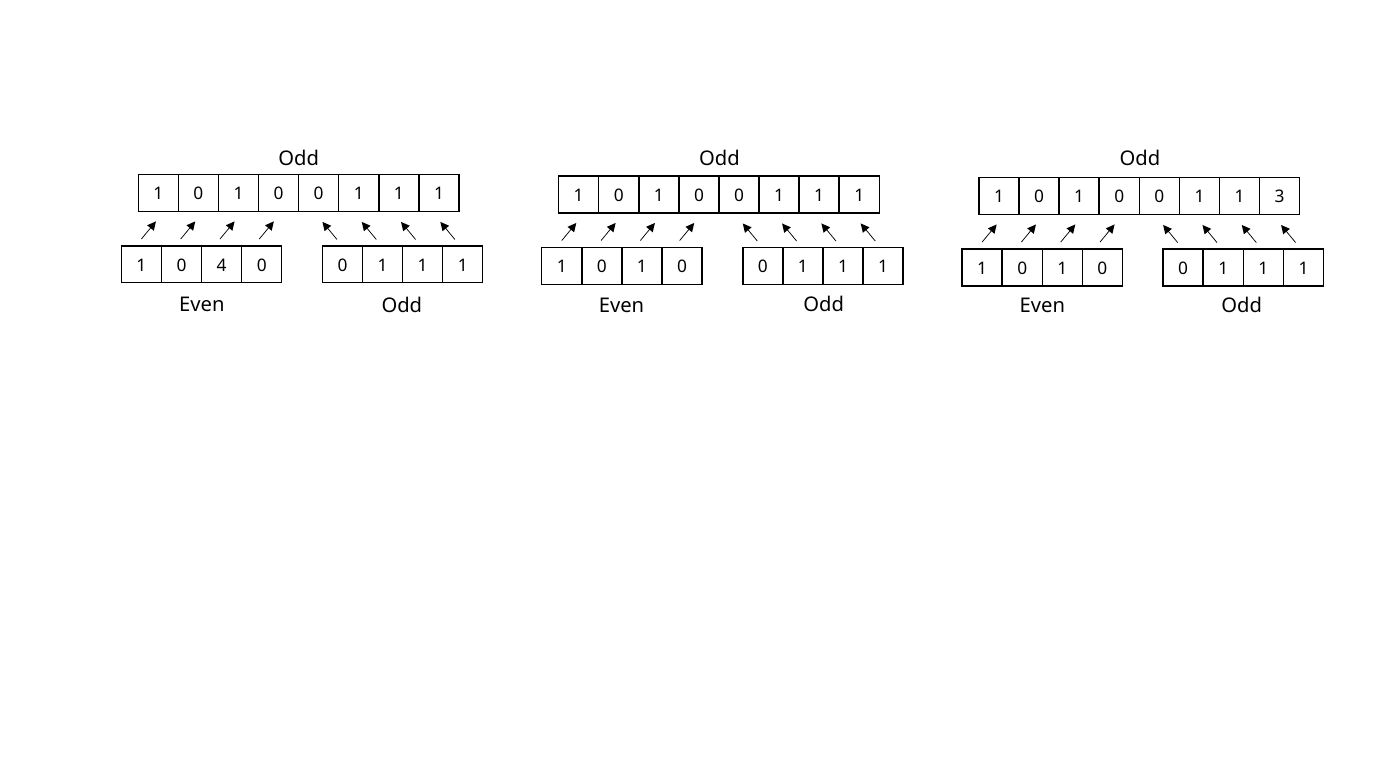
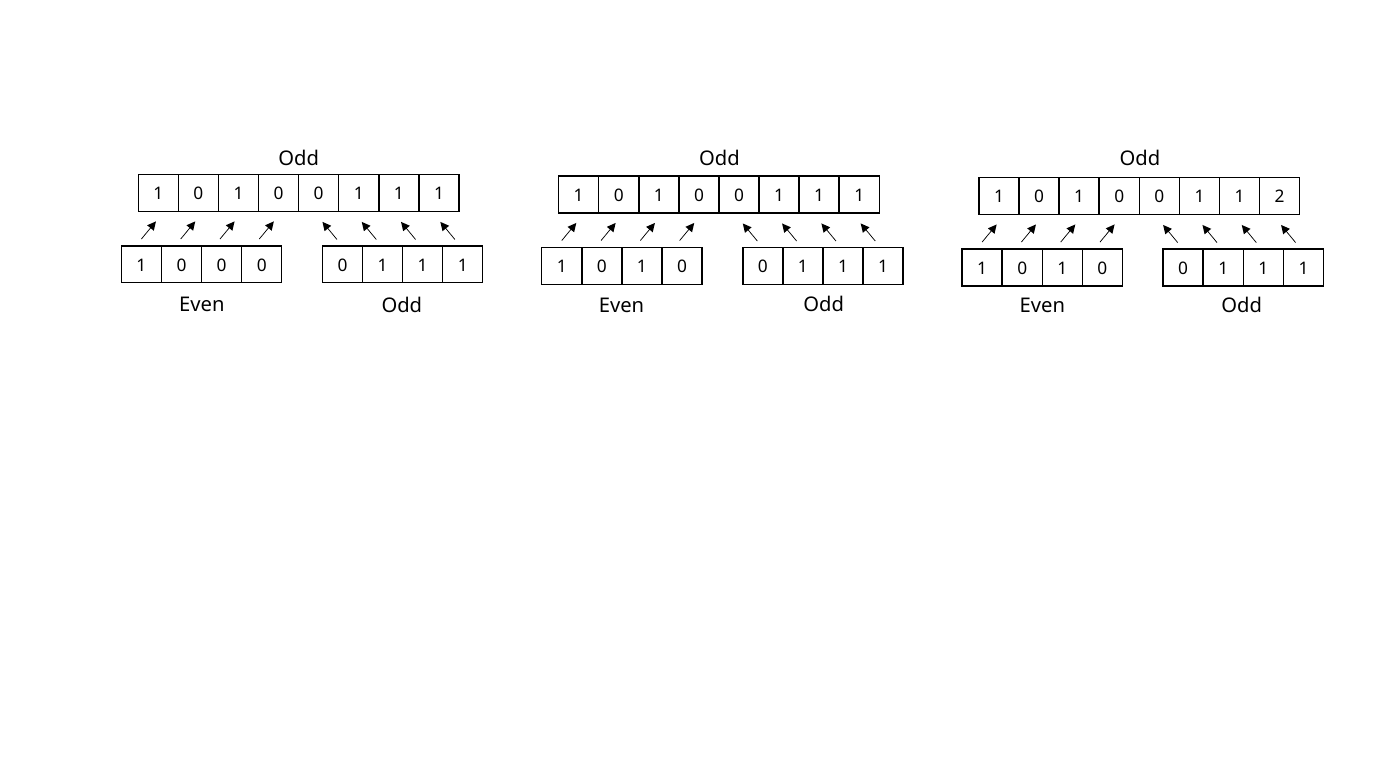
3: 3 -> 2 (1280, 197)
4: 4 -> 0 (222, 266)
